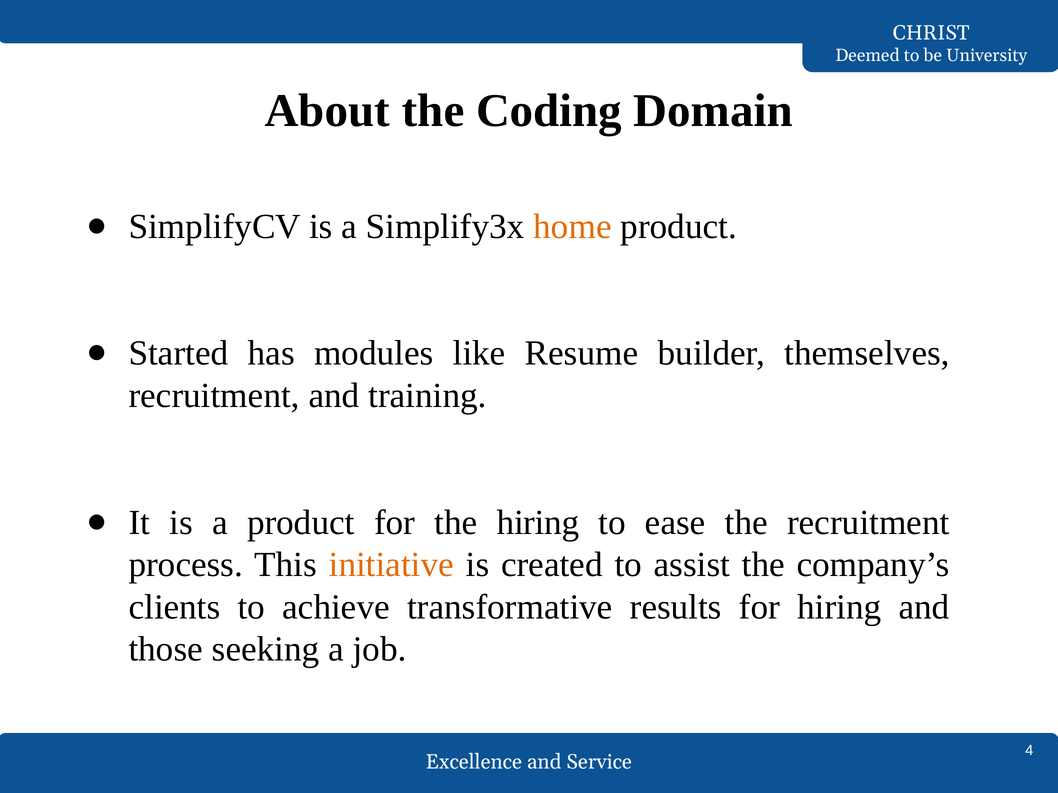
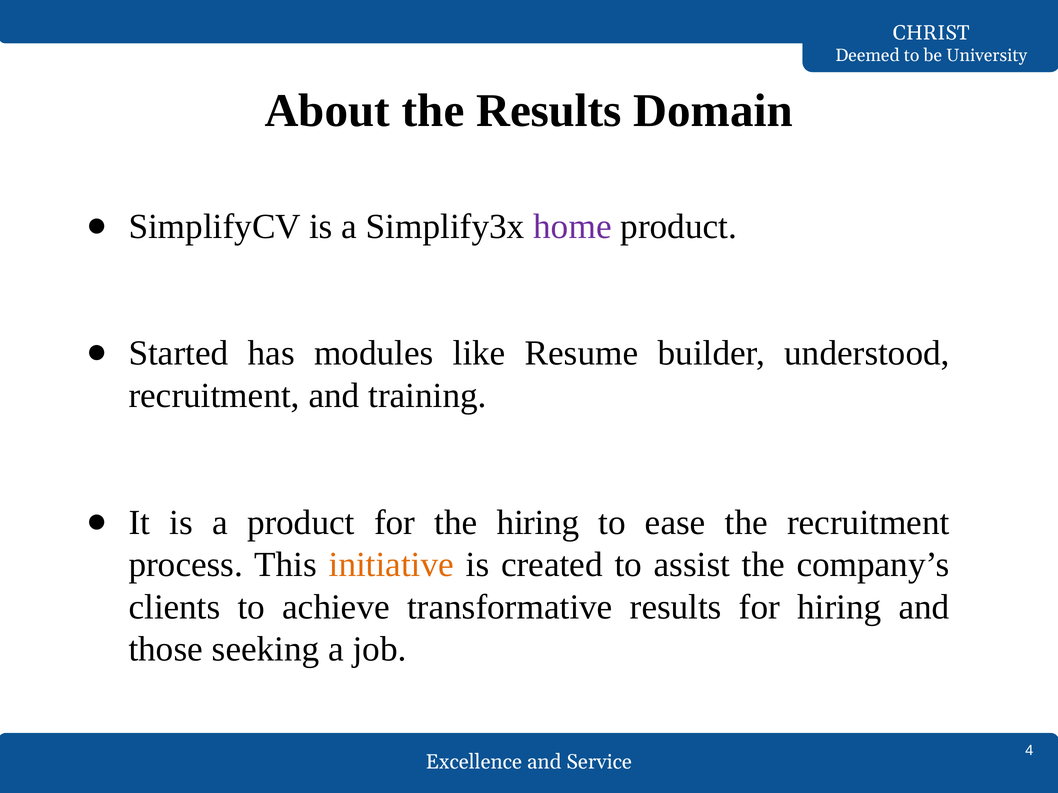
the Coding: Coding -> Results (549, 111)
home colour: orange -> purple (572, 227)
themselves: themselves -> understood (867, 353)
